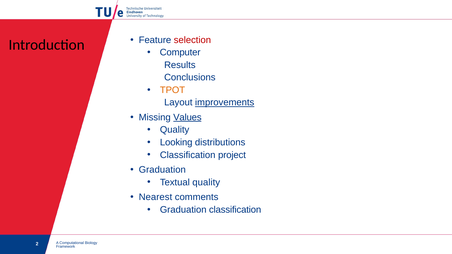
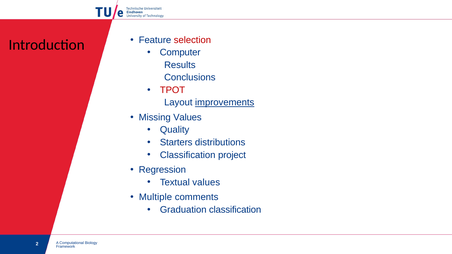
TPOT colour: orange -> red (173, 90)
Values underline: present -> none (187, 117)
Looking: Looking -> Starters (176, 143)
Graduation: Graduation -> Regression (162, 170)
Textual quality: quality -> values (206, 182)
Nearest: Nearest -> Multiple (155, 197)
